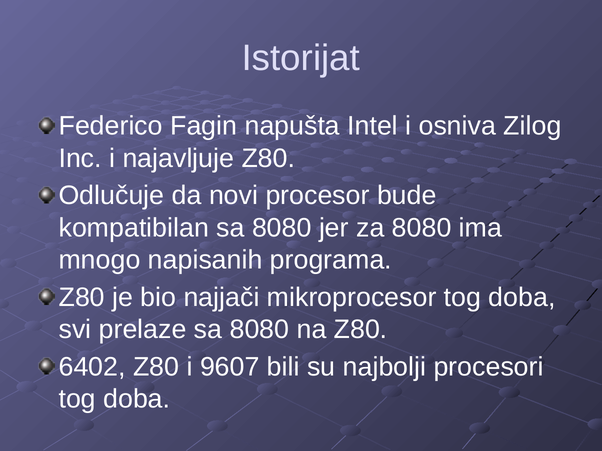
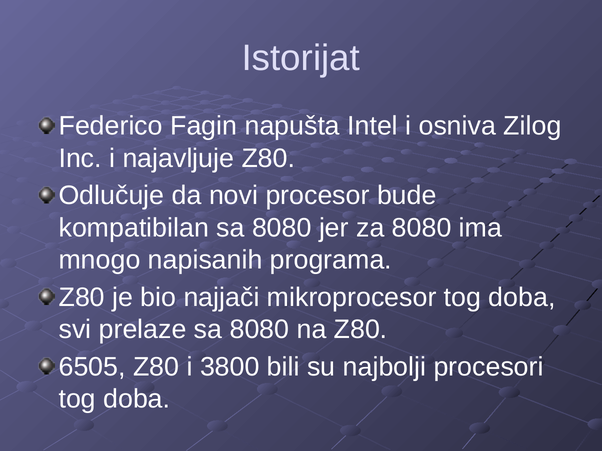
6402: 6402 -> 6505 (92, 367)
9607: 9607 -> 3800 (230, 367)
